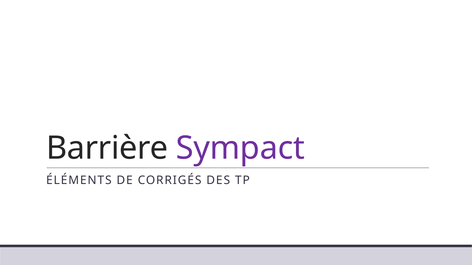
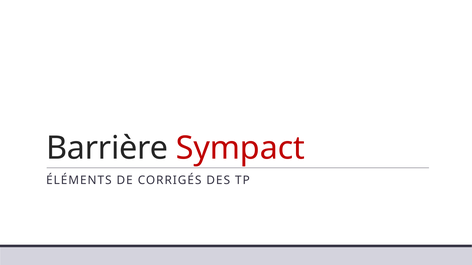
Sympact colour: purple -> red (240, 148)
